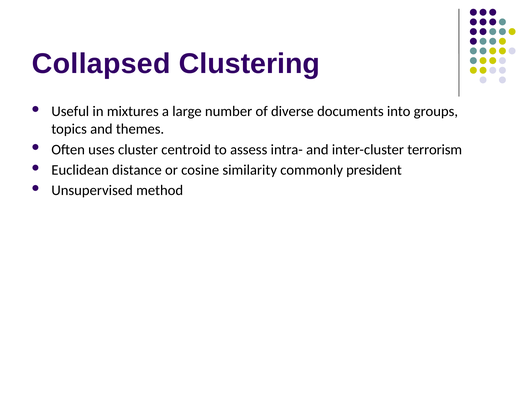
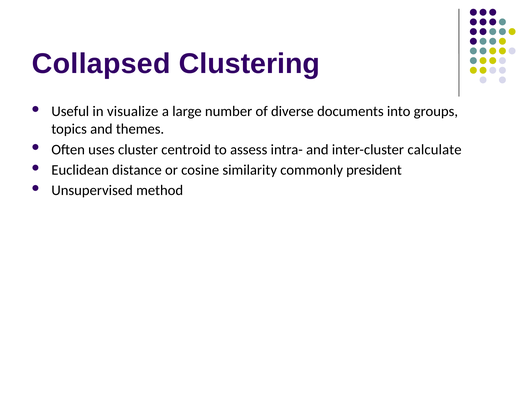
mixtures: mixtures -> visualize (133, 112)
terrorism: terrorism -> calculate (435, 150)
